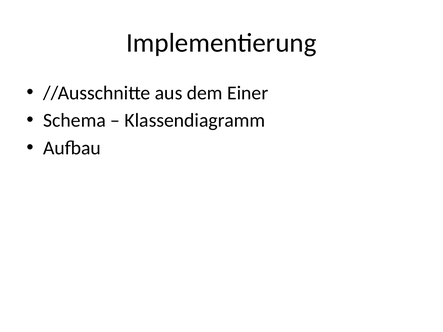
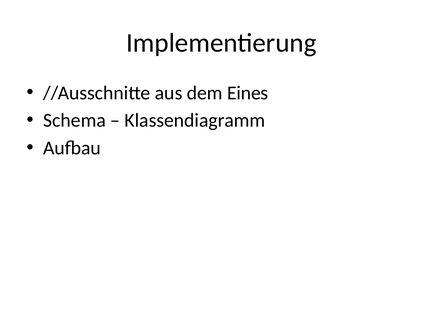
Einer: Einer -> Eines (248, 93)
